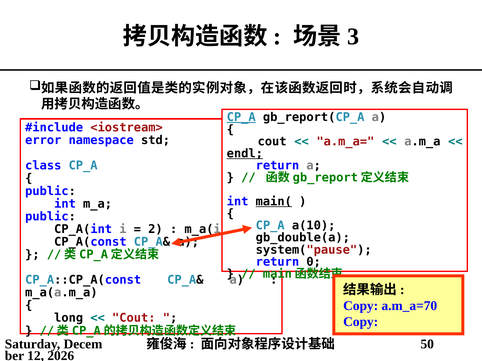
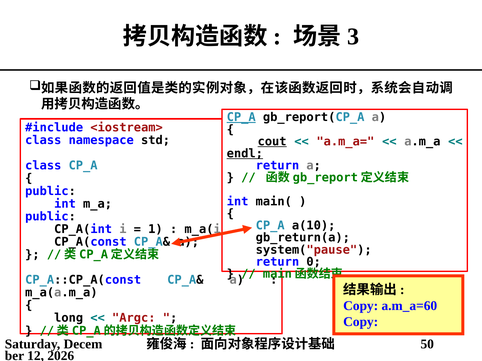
error: error -> class (43, 140)
cout underline: none -> present (272, 142)
main( underline: present -> none (274, 202)
2: 2 -> 1 (155, 229)
gb_double(a: gb_double(a -> gb_return(a (303, 238)
a.m_a=70: a.m_a=70 -> a.m_a=60 (409, 306)
Cout: Cout -> Argc (134, 318)
